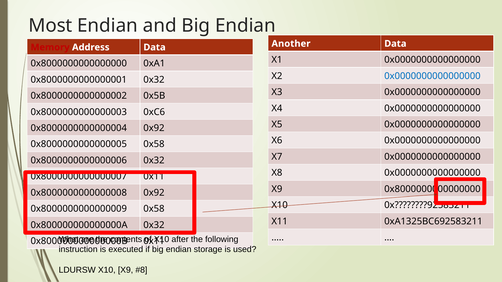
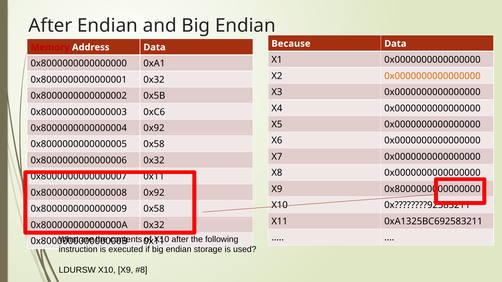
Most: Most -> After (50, 26)
Another: Another -> Because (291, 44)
0x0000000000000000 colour: blue -> orange (432, 76)
